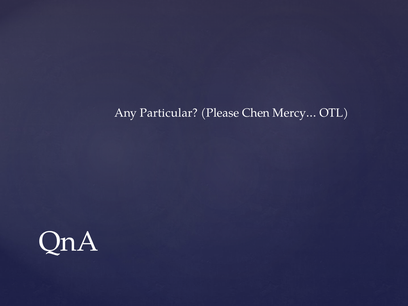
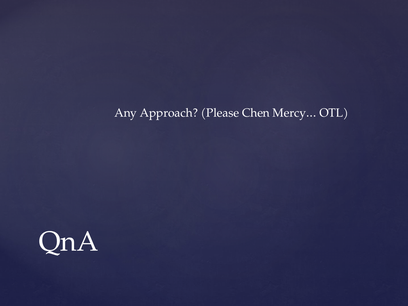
Particular: Particular -> Approach (169, 113)
